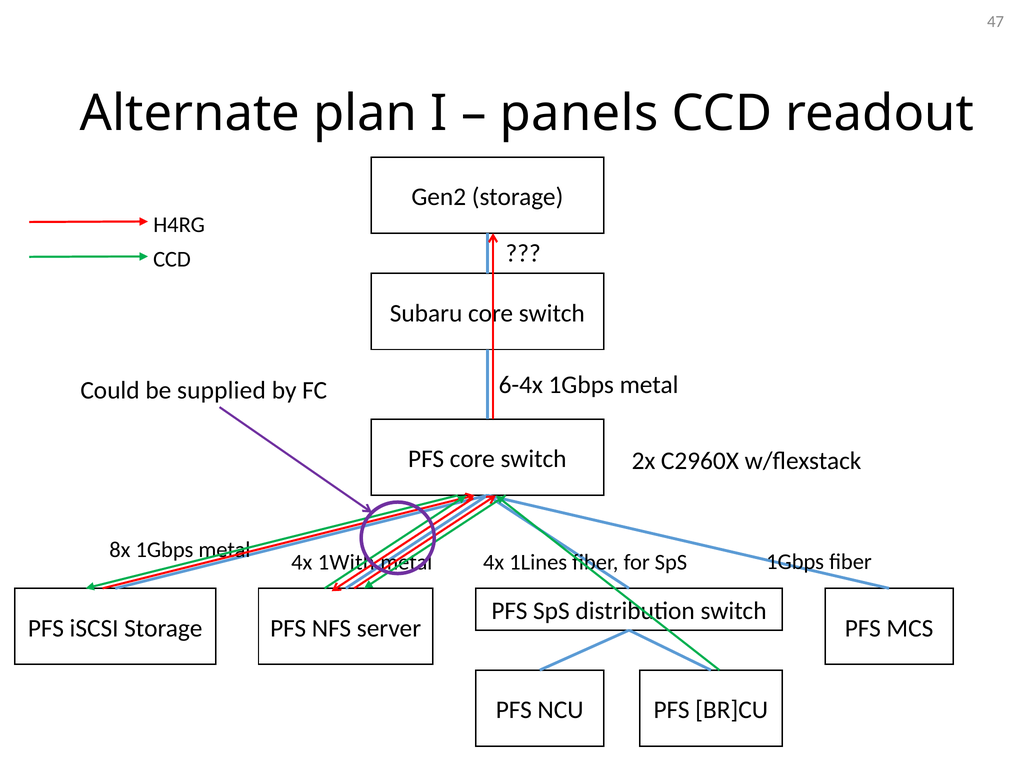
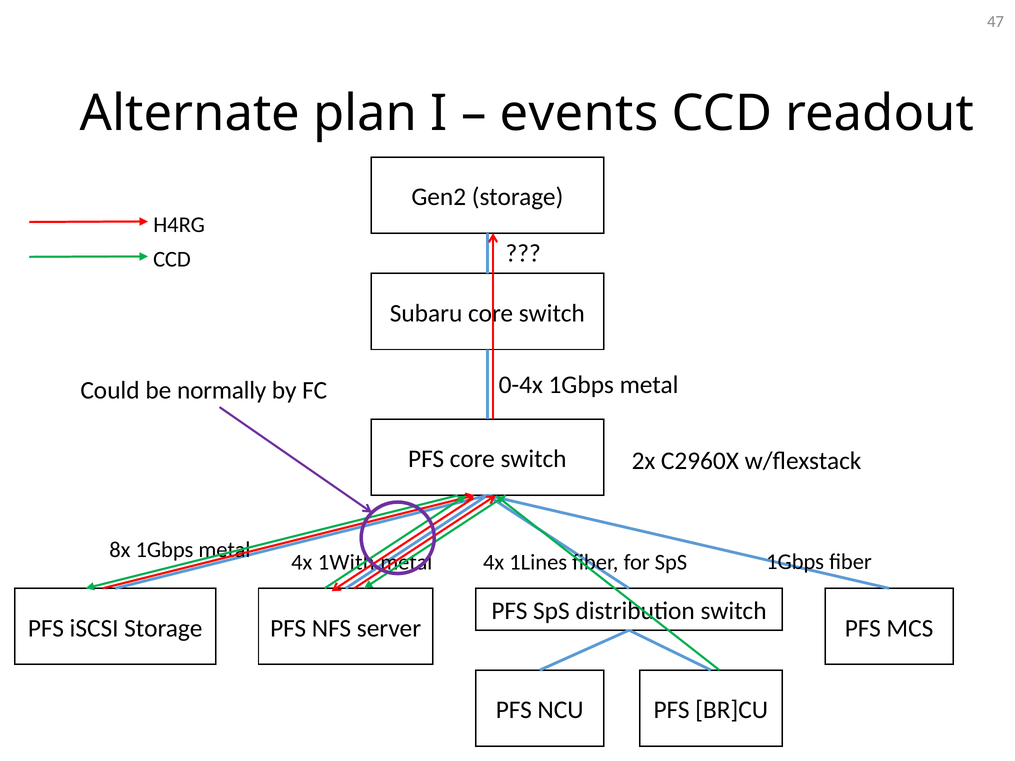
panels: panels -> events (579, 114)
6-4x: 6-4x -> 0-4x (521, 385)
supplied: supplied -> normally (222, 390)
